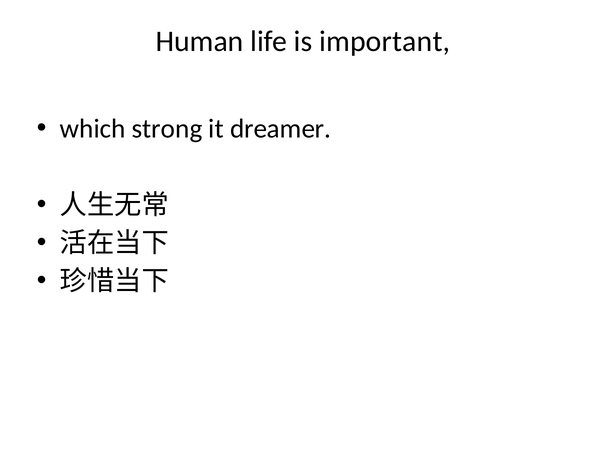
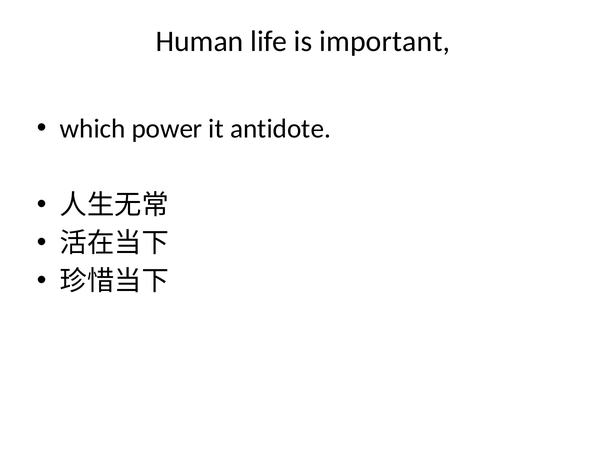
strong: strong -> power (167, 129)
dreamer: dreamer -> antidote (281, 129)
